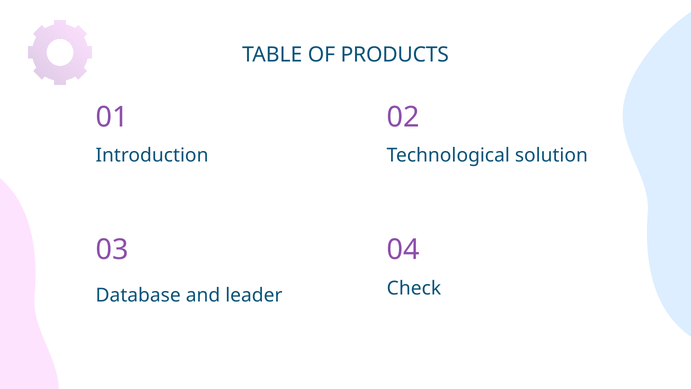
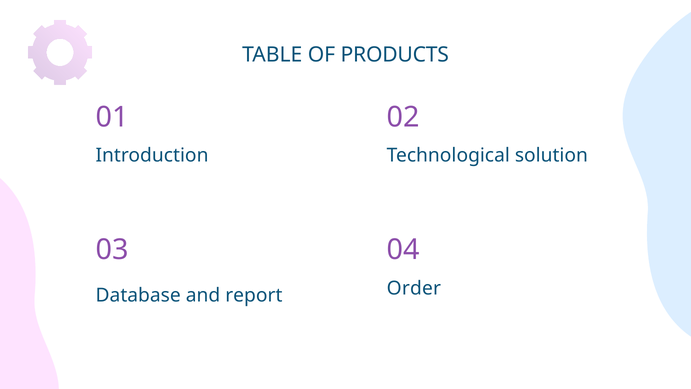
Check: Check -> Order (414, 288)
leader: leader -> report (254, 295)
